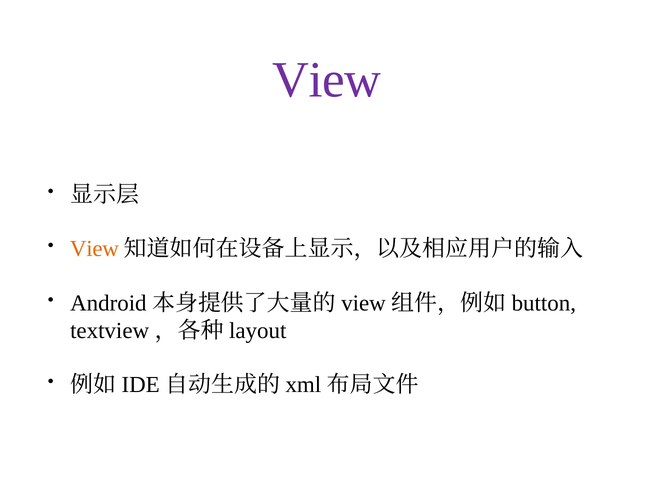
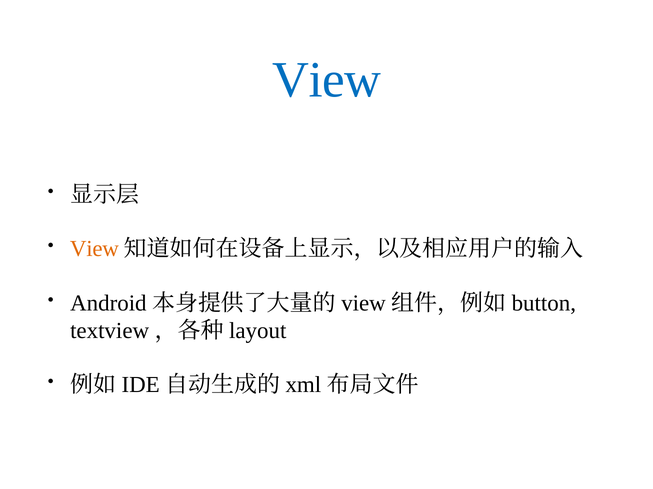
View colour: purple -> blue (327, 80)
